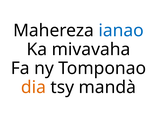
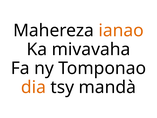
ianao colour: blue -> orange (121, 30)
